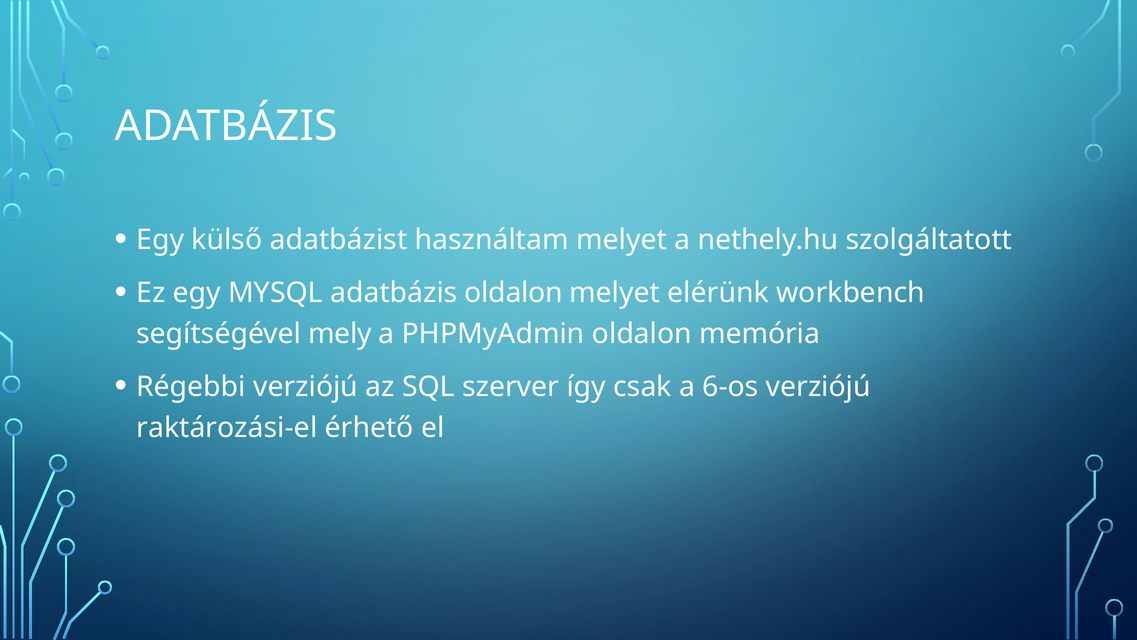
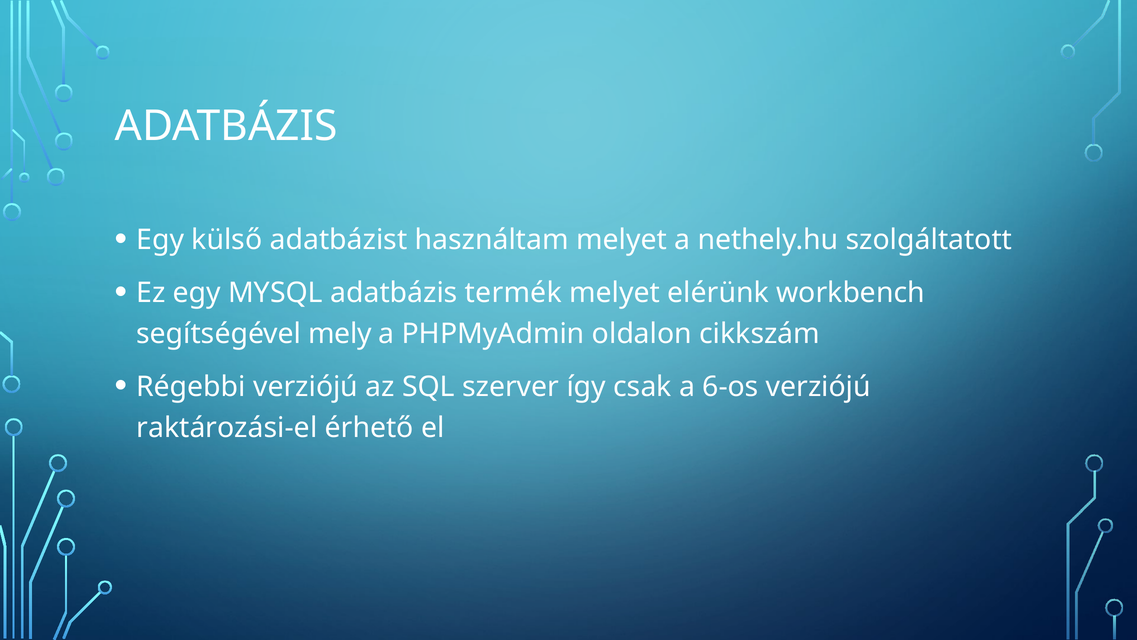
adatbázis oldalon: oldalon -> termék (513, 293)
memória: memória -> cikkszám (760, 334)
